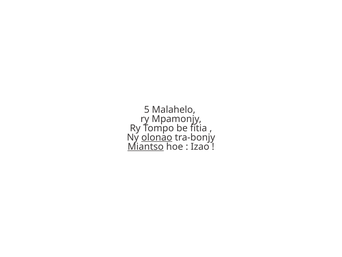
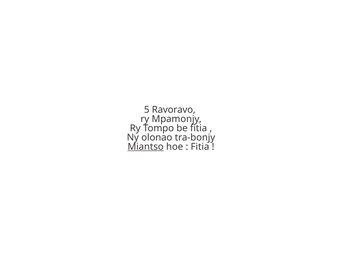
Malahelo: Malahelo -> Ravoravo (174, 109)
olonao underline: present -> none (157, 137)
Izao: Izao -> Fitia (200, 146)
